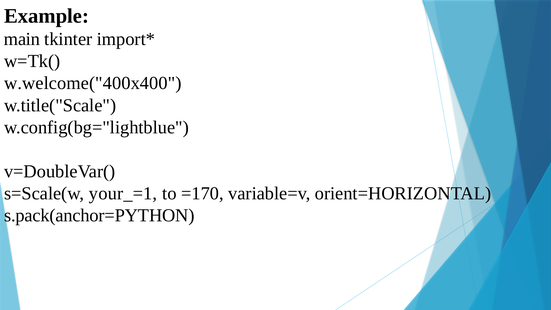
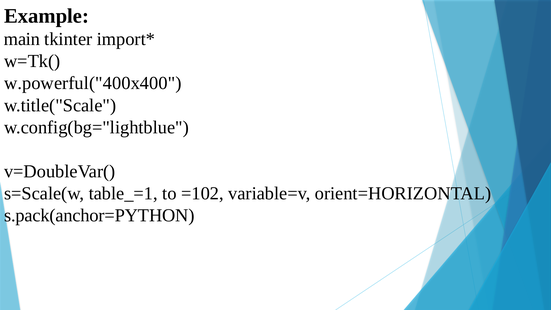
w.welcome("400x400: w.welcome("400x400 -> w.powerful("400x400 (93, 83)
your_=1: your_=1 -> table_=1 (123, 193)
=170: =170 -> =102 (202, 193)
